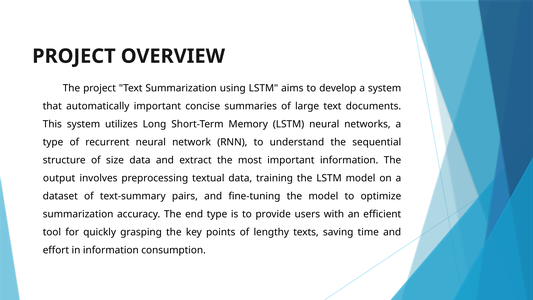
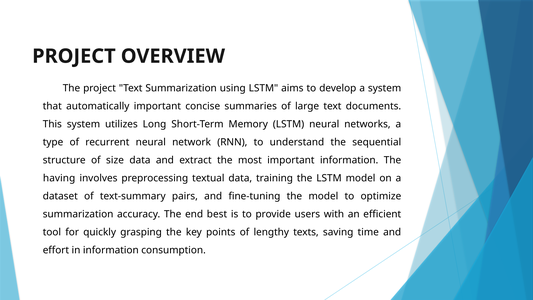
output: output -> having (59, 178)
end type: type -> best (217, 214)
